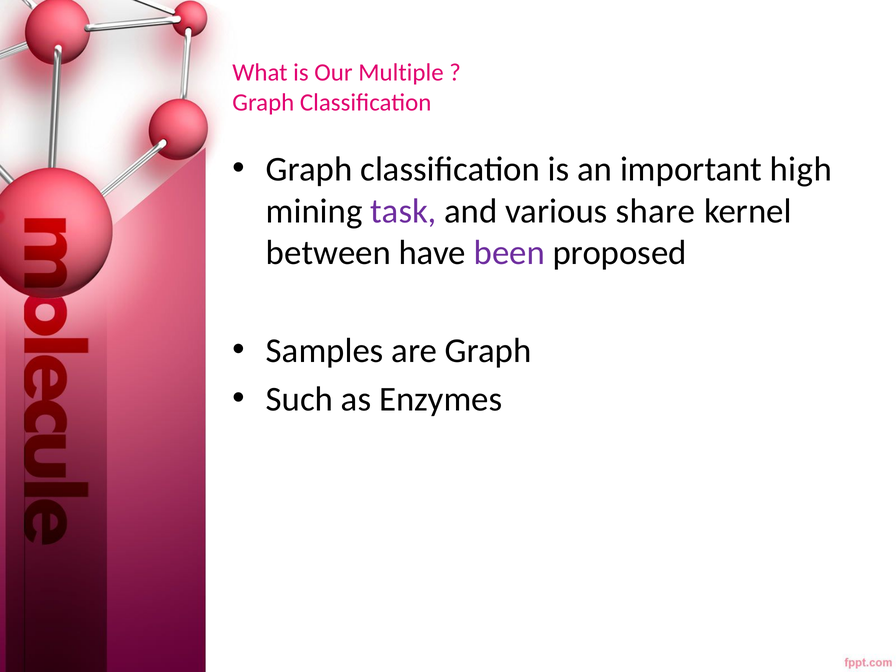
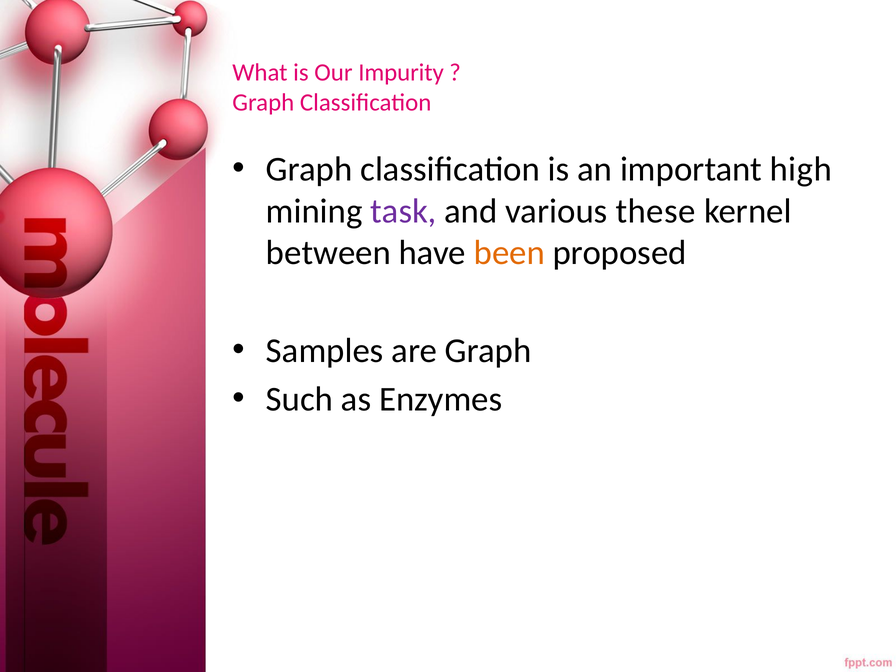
Multiple: Multiple -> Impurity (401, 73)
share: share -> these (656, 211)
been colour: purple -> orange (509, 253)
